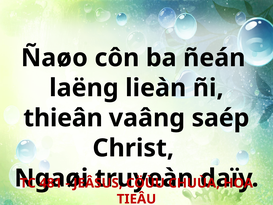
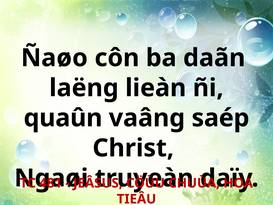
ñeán: ñeán -> daãn (214, 58)
thieân: thieân -> quaûn (63, 118)
